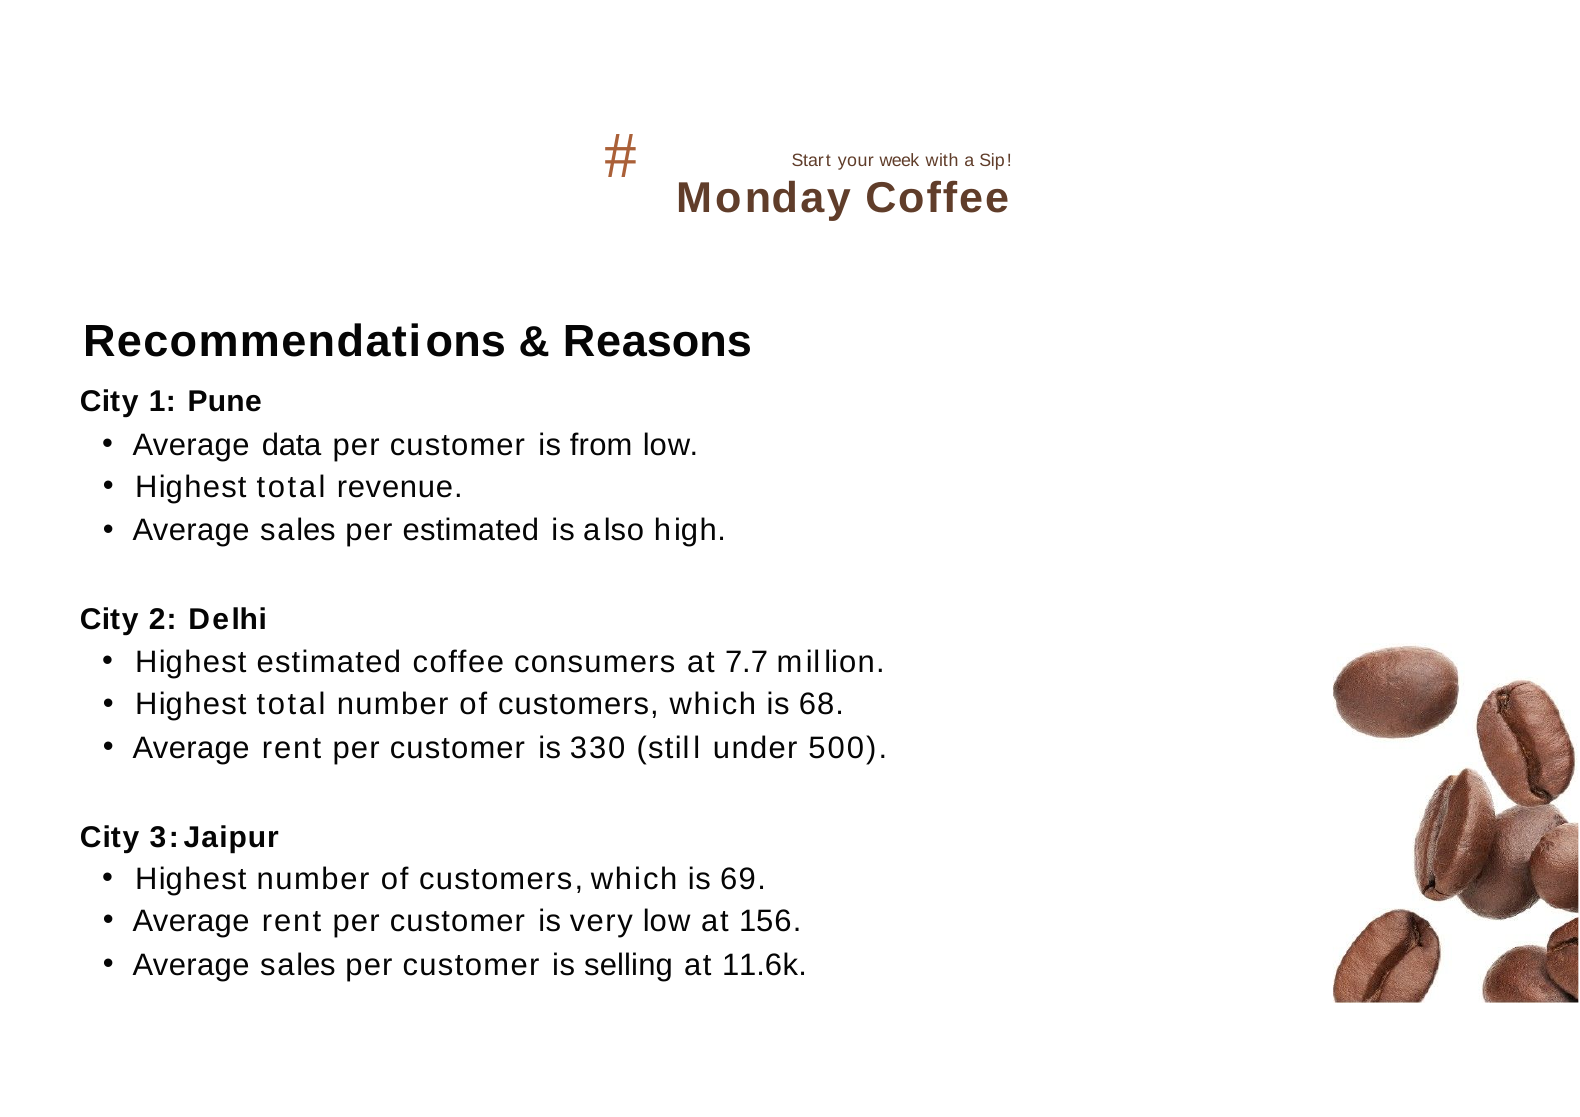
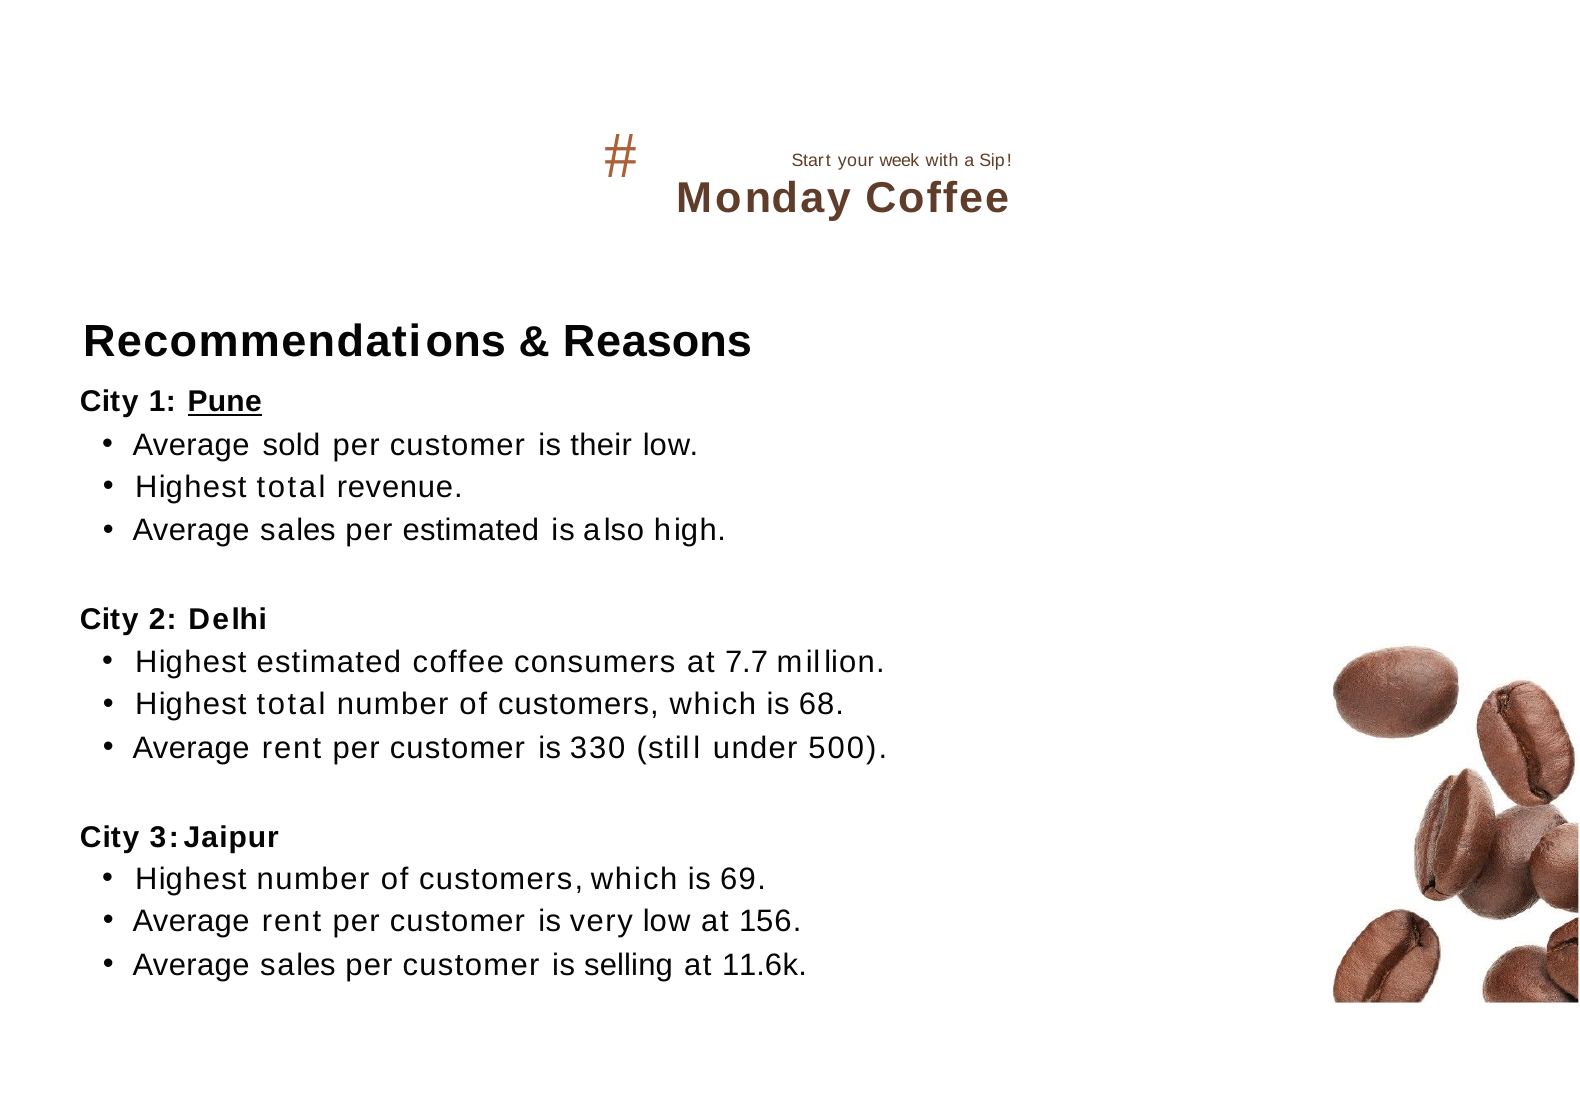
Pune underline: none -> present (225, 402)
data: data -> sold (291, 445)
from: from -> their (601, 445)
